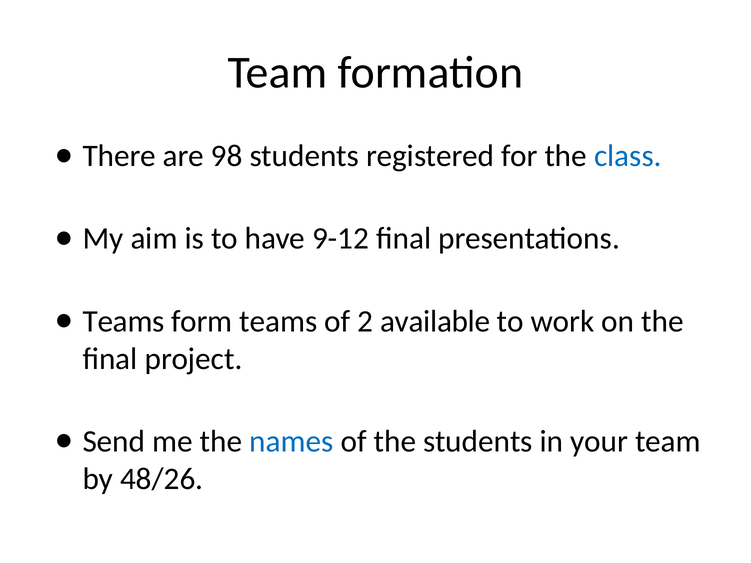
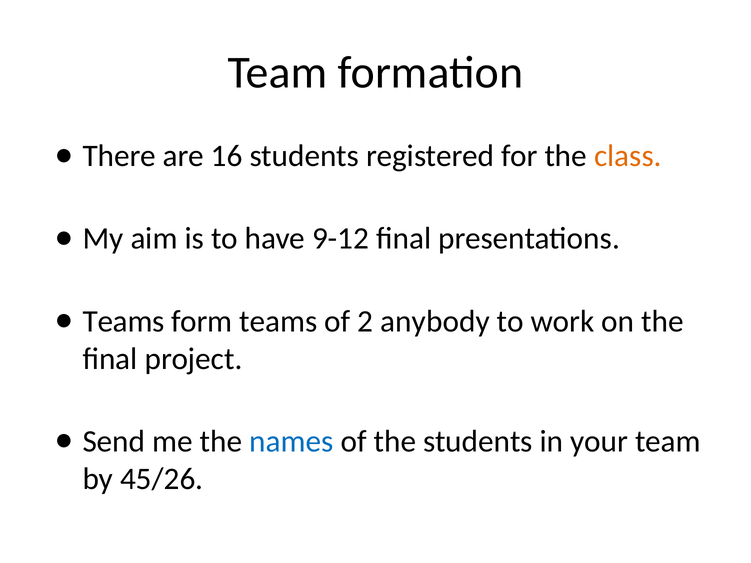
98: 98 -> 16 (227, 156)
class colour: blue -> orange (628, 156)
available: available -> anybody (435, 321)
48/26: 48/26 -> 45/26 (162, 479)
